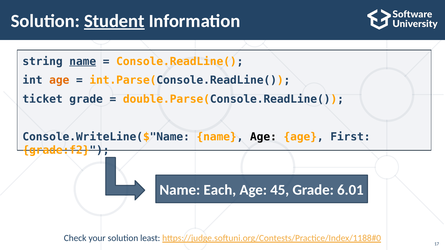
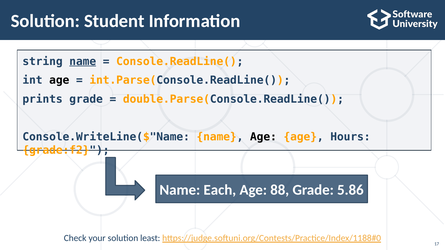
Student underline: present -> none (114, 21)
age colour: orange -> black (59, 80)
ticket: ticket -> prints (43, 99)
First: First -> Hours (350, 137)
45: 45 -> 88 (280, 190)
6.01: 6.01 -> 5.86 (350, 190)
